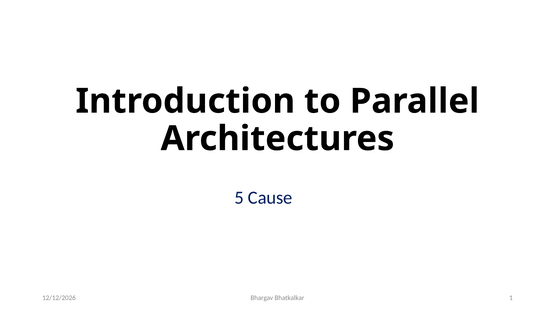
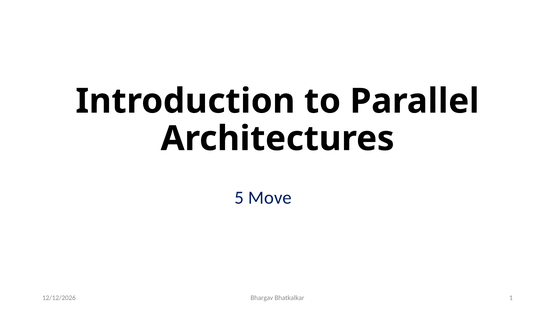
Cause: Cause -> Move (270, 198)
